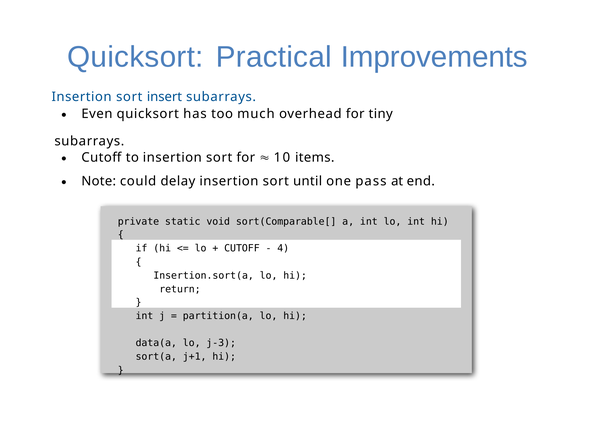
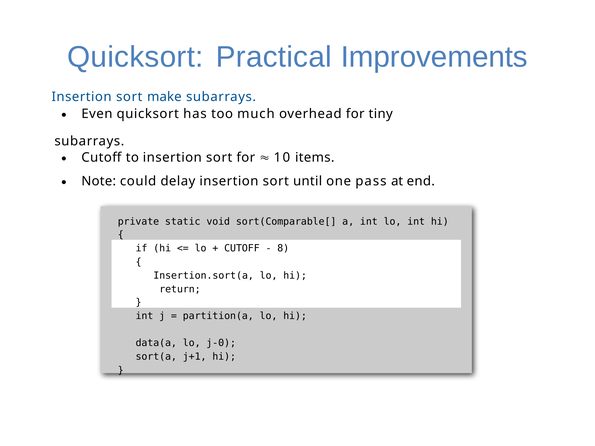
insert: insert -> make (164, 97)
4: 4 -> 8 (283, 248)
j-3: j-3 -> j-0 (221, 343)
